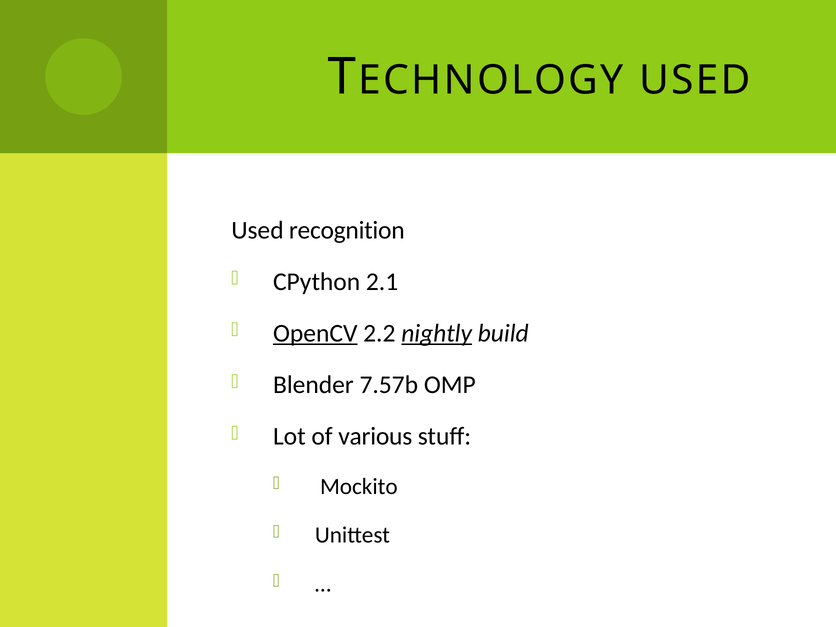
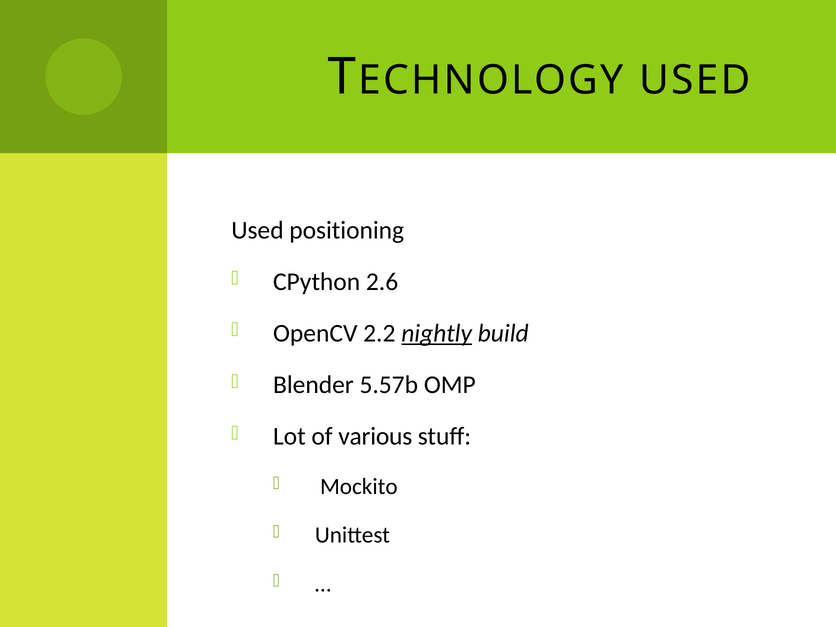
recognition: recognition -> positioning (347, 230)
2.1: 2.1 -> 2.6 (382, 282)
OpenCV underline: present -> none (315, 333)
7.57b: 7.57b -> 5.57b (389, 385)
